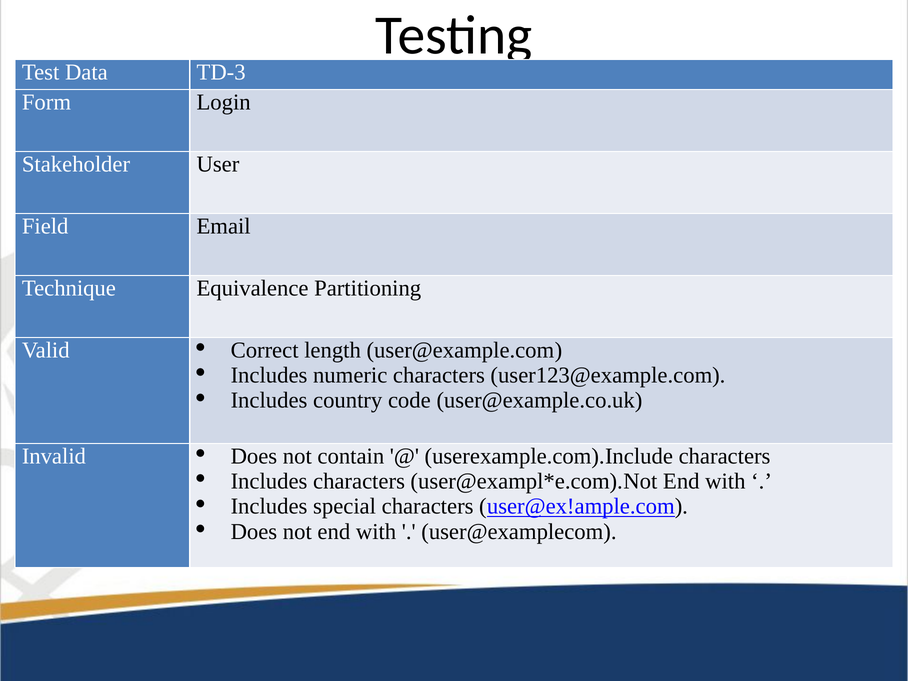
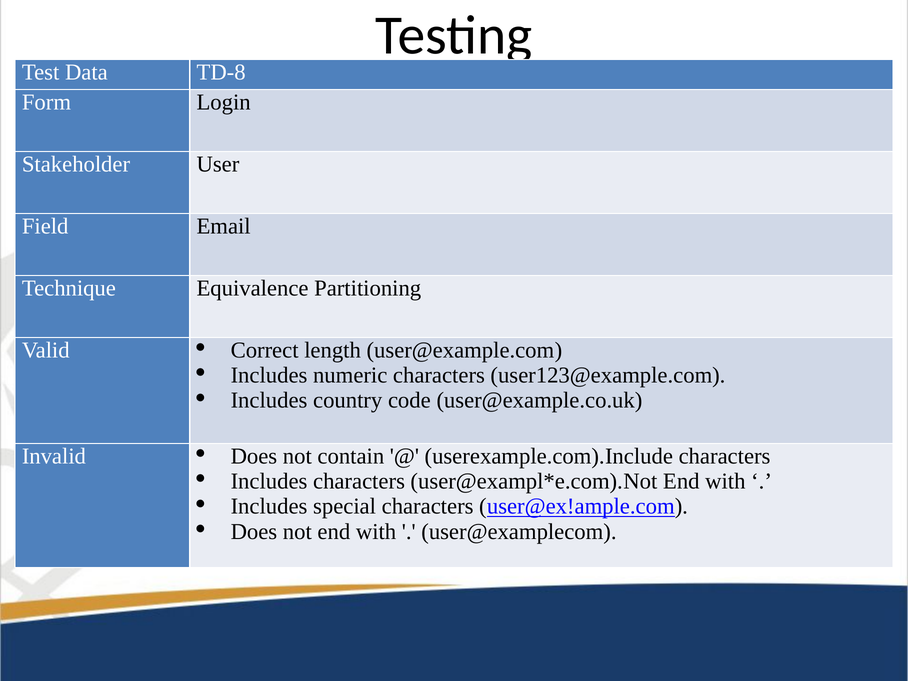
TD-3: TD-3 -> TD-8 (221, 72)
